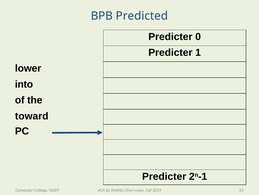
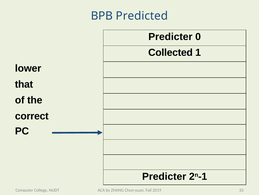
Predicter: Predicter -> Collected (170, 52)
into: into -> that (24, 84)
toward: toward -> correct (32, 116)
